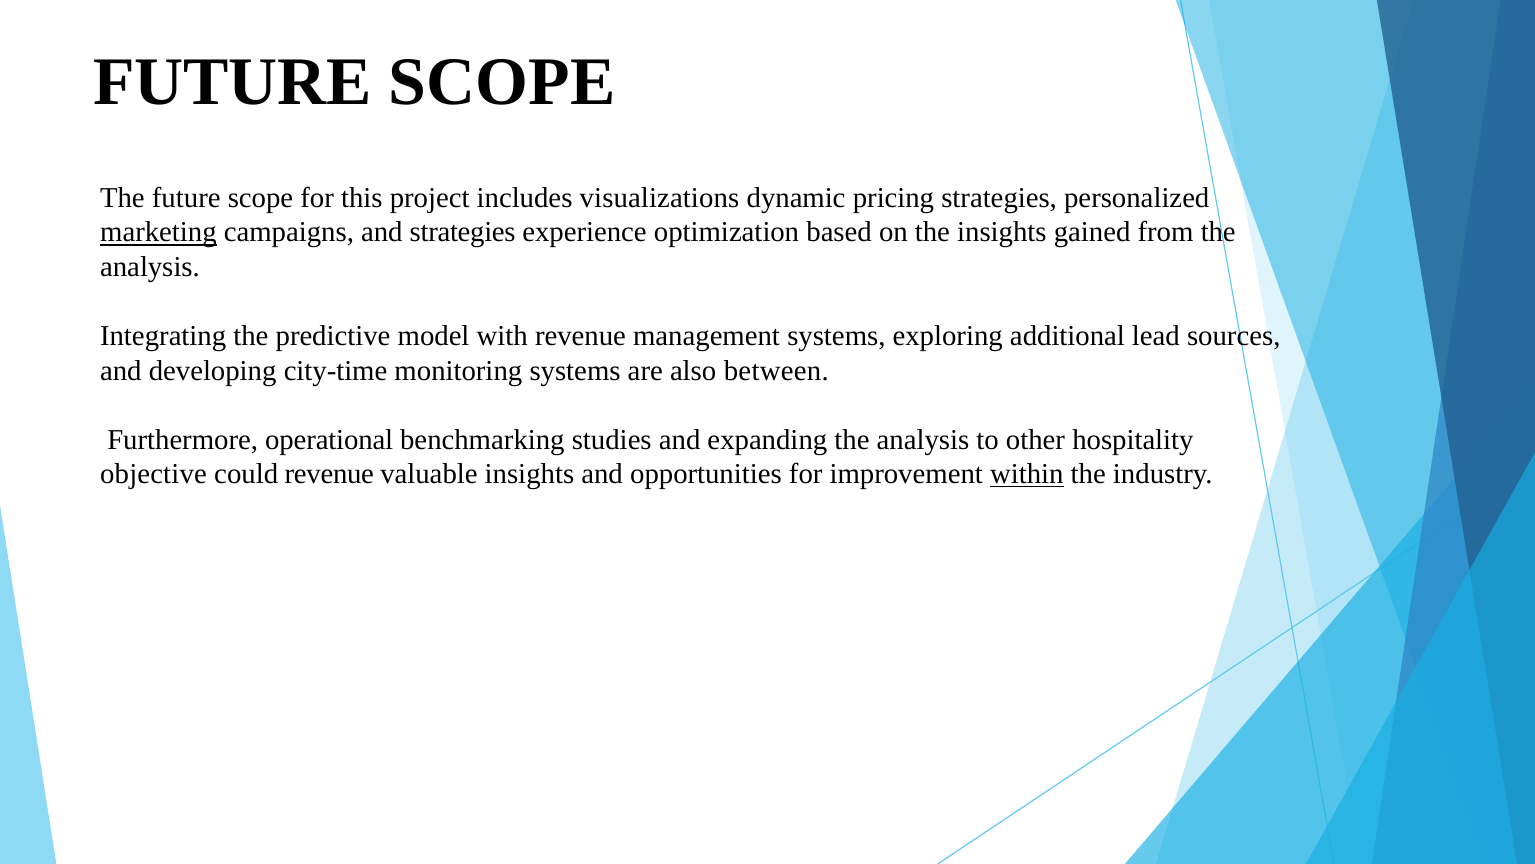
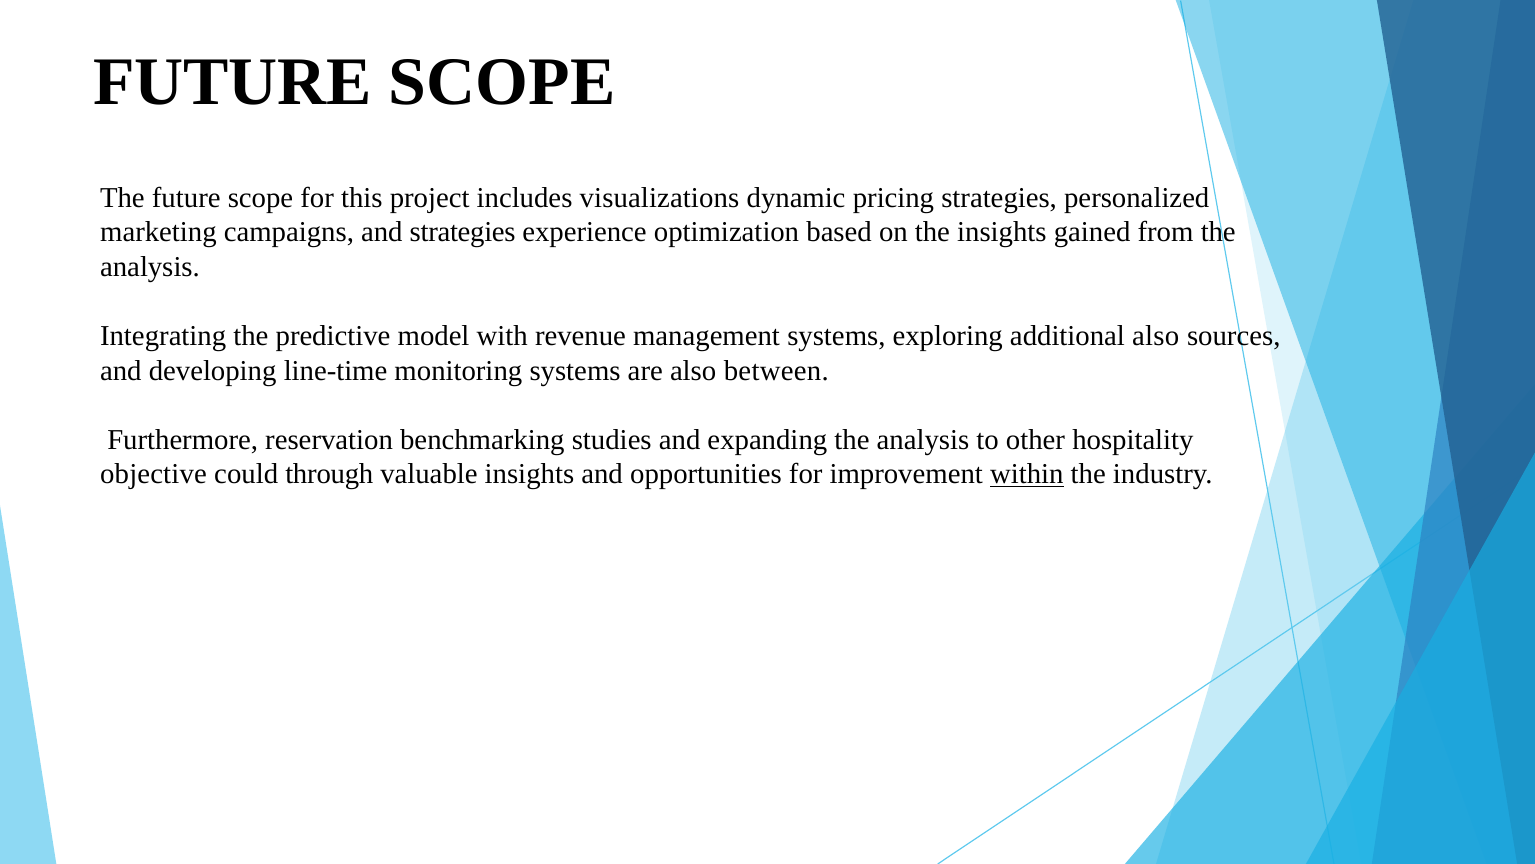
marketing underline: present -> none (158, 232)
additional lead: lead -> also (1156, 336)
city-time: city-time -> line-time (336, 370)
operational: operational -> reservation (329, 439)
could revenue: revenue -> through (329, 474)
